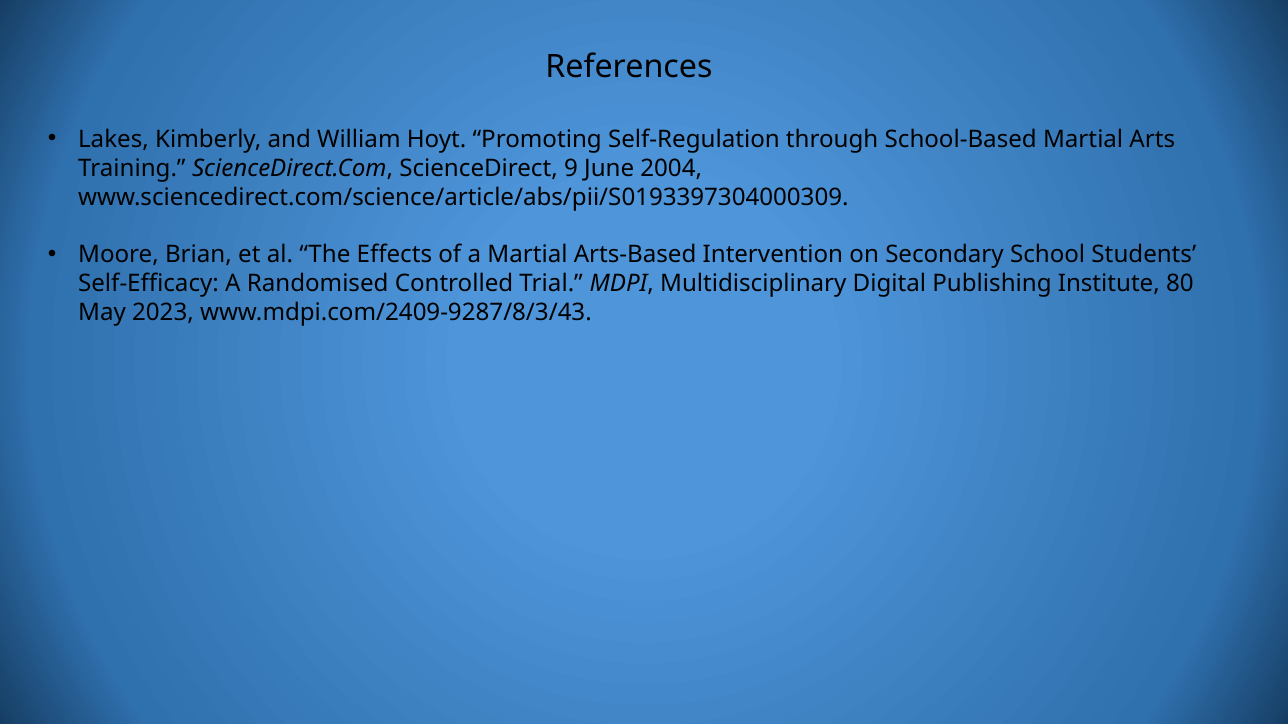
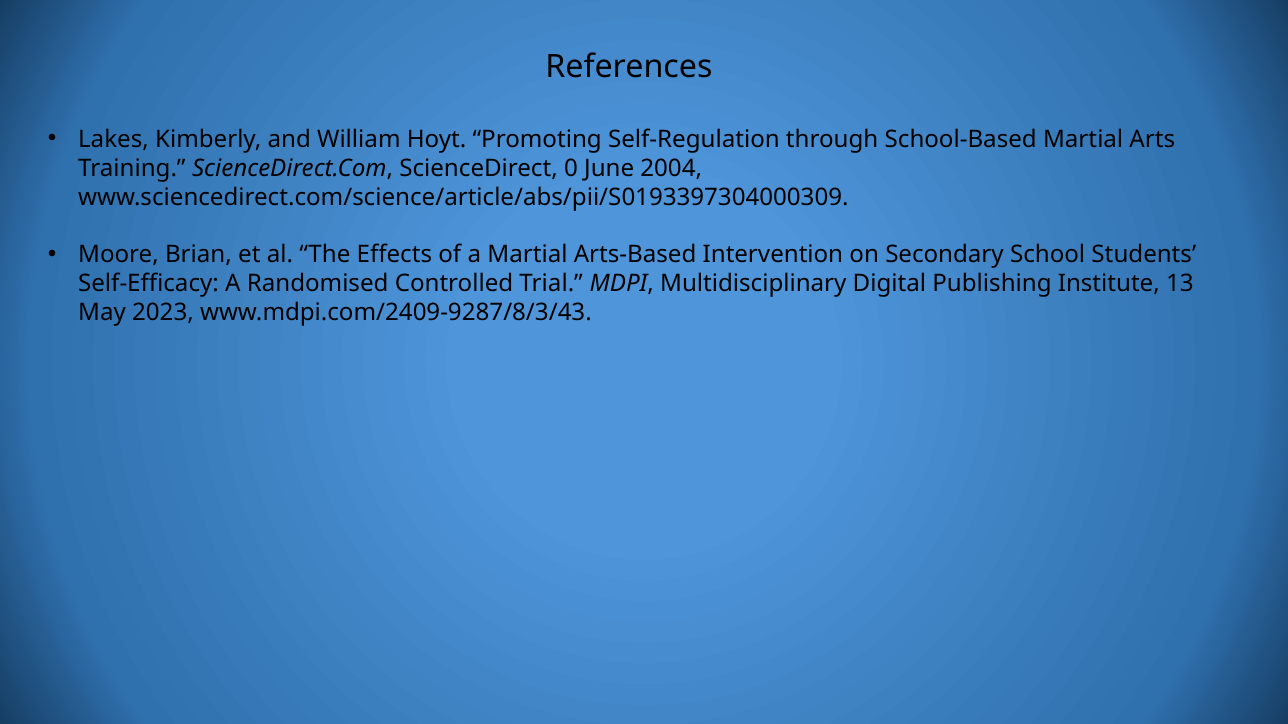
9: 9 -> 0 (571, 168)
80: 80 -> 13 (1180, 284)
